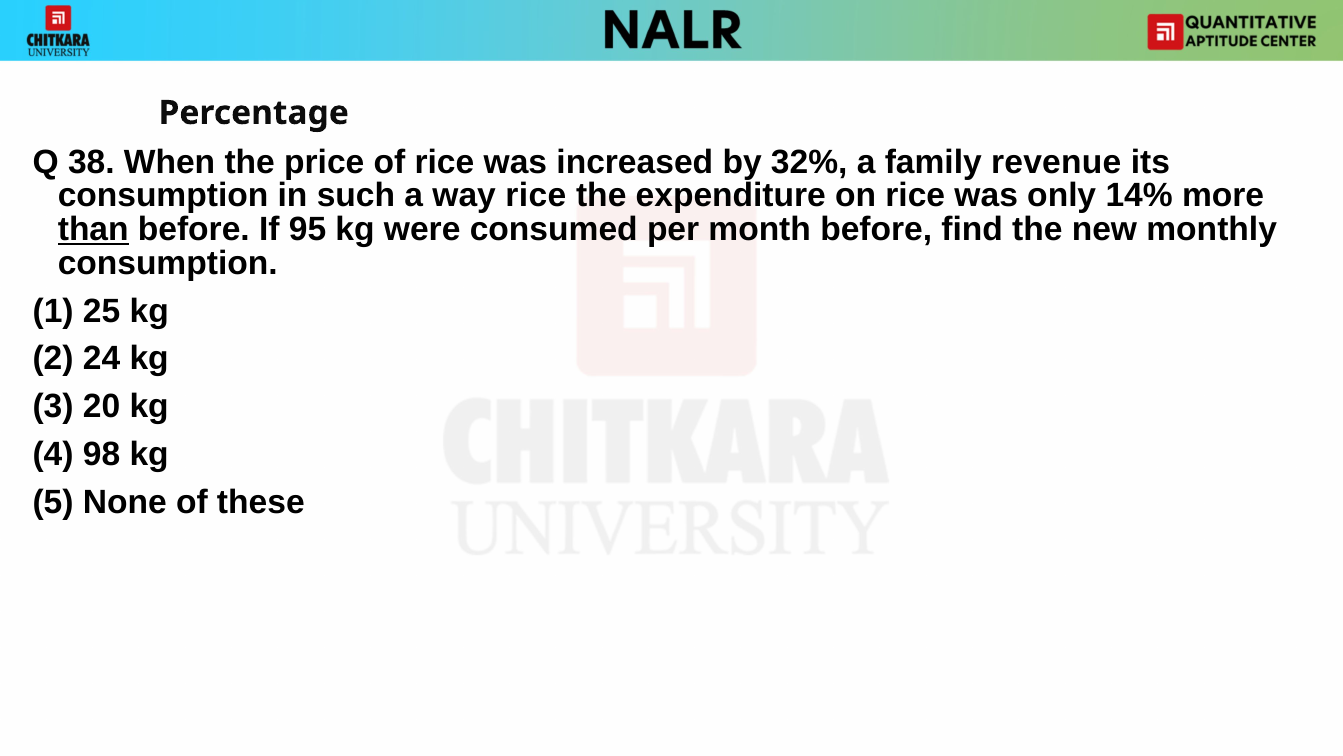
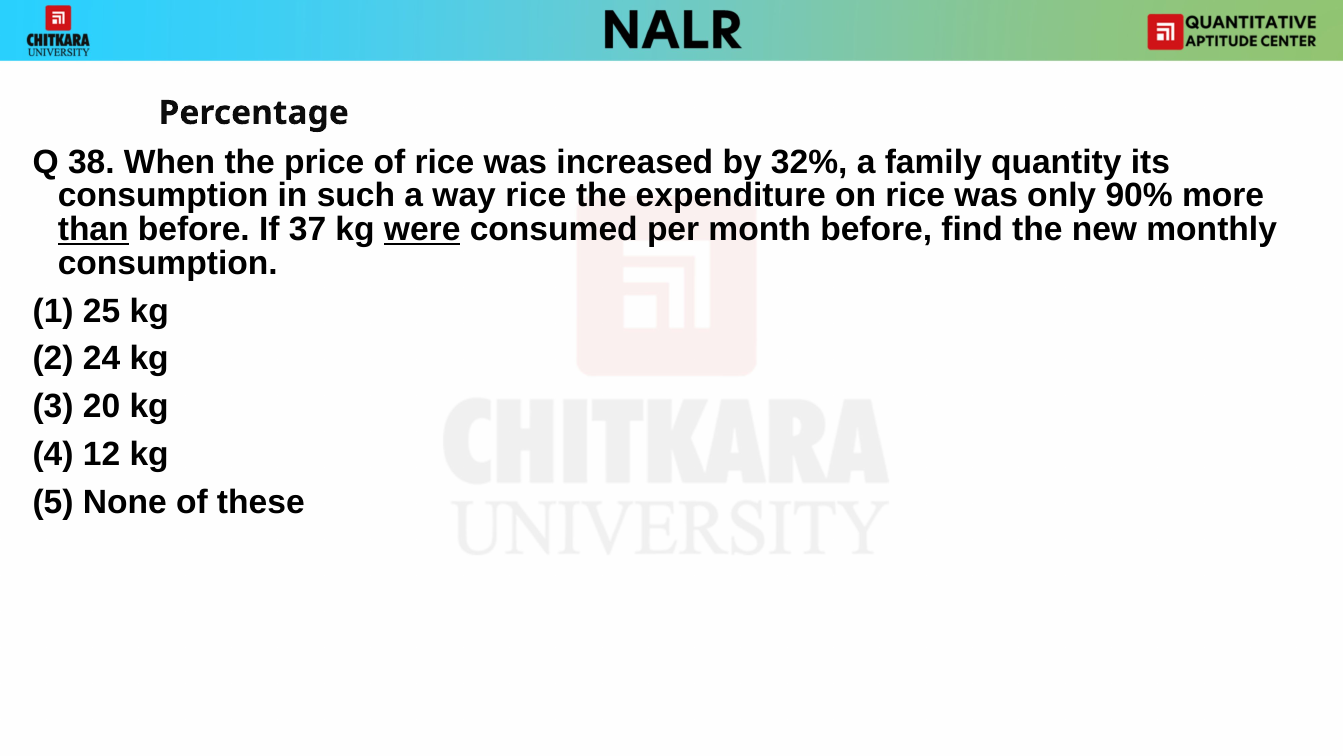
revenue: revenue -> quantity (1056, 162)
14%: 14% -> 90% (1139, 196)
95: 95 -> 37 (307, 229)
were underline: none -> present (422, 229)
98: 98 -> 12 (102, 454)
